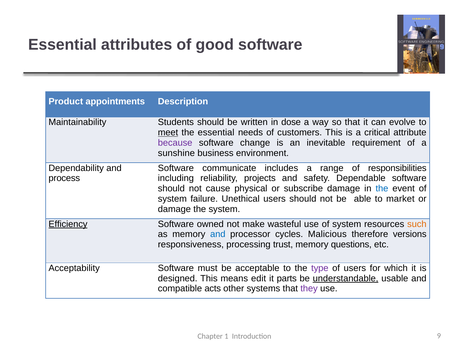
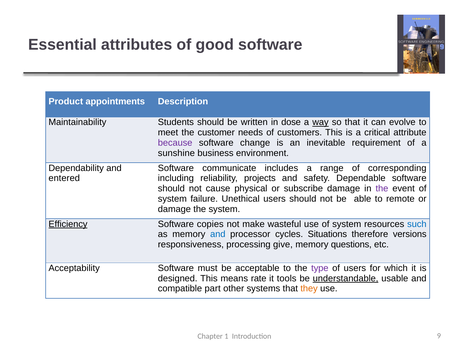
way underline: none -> present (320, 122)
meet underline: present -> none (168, 132)
the essential: essential -> customer (216, 132)
responsibilities: responsibilities -> corresponding (397, 168)
process: process -> entered (64, 178)
the colour: blue -> purple (382, 188)
market: market -> remote (400, 199)
owned: owned -> copies (210, 224)
such colour: orange -> blue (417, 224)
Malicious: Malicious -> Situations (327, 234)
trust: trust -> give (283, 244)
edit: edit -> rate (259, 278)
parts: parts -> tools (287, 278)
acts: acts -> part (213, 288)
they colour: purple -> orange (309, 288)
